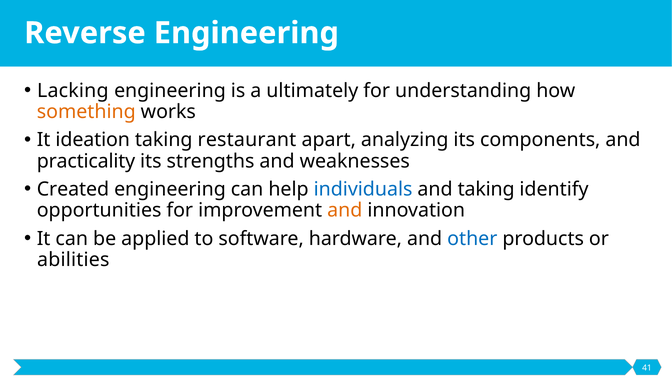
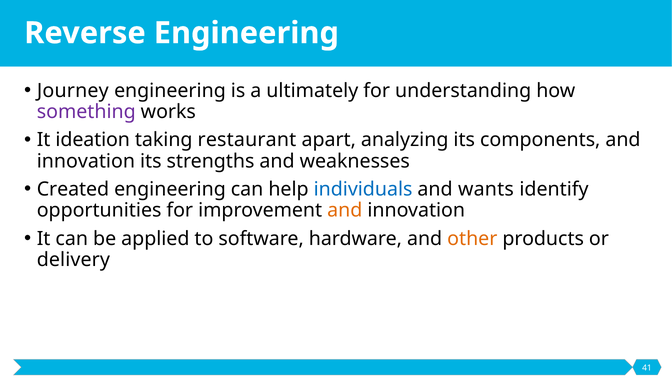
Lacking: Lacking -> Journey (73, 91)
something colour: orange -> purple (86, 112)
practicality: practicality -> innovation (86, 161)
and taking: taking -> wants (486, 189)
other colour: blue -> orange (472, 239)
abilities: abilities -> delivery (73, 260)
